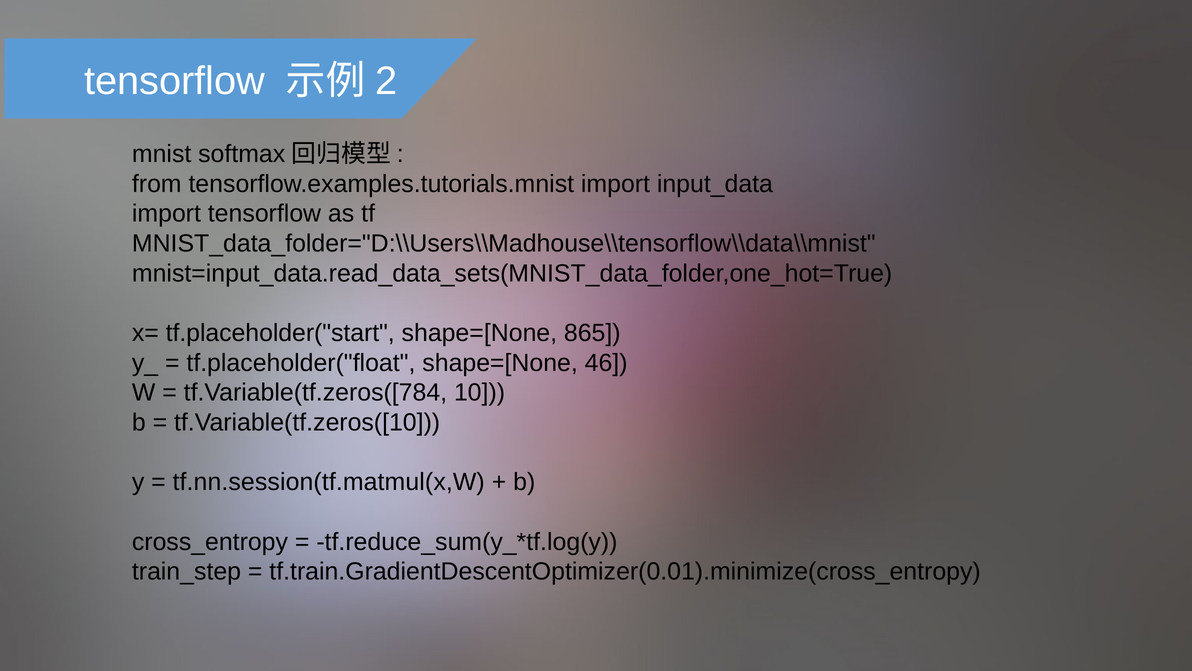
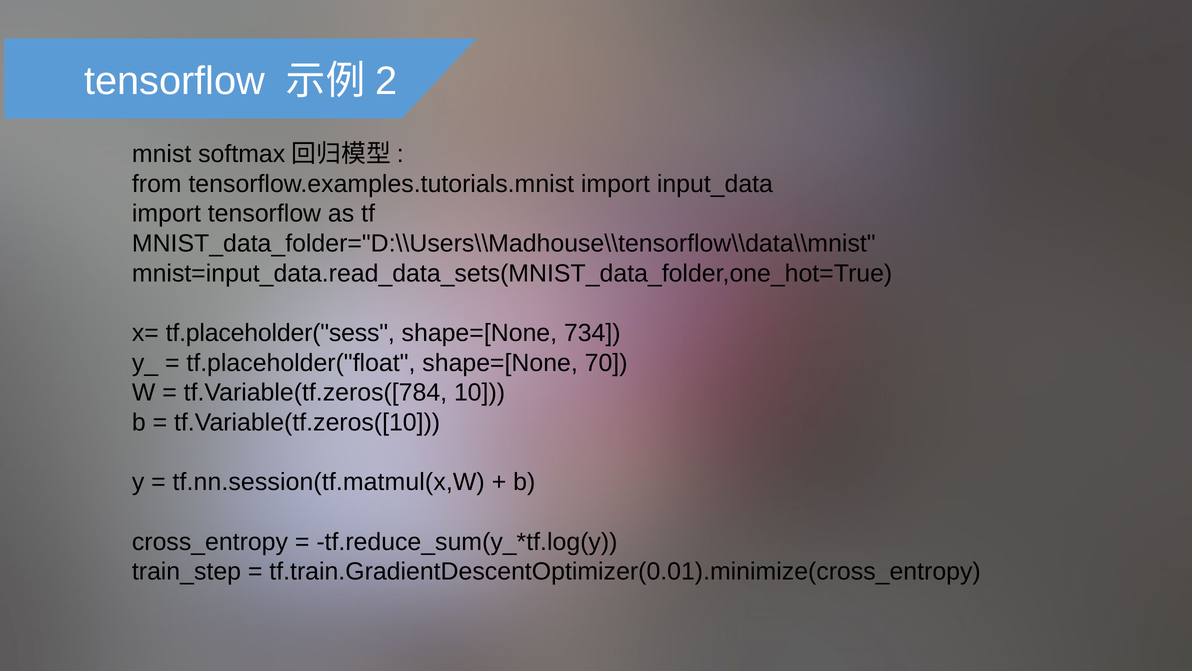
tf.placeholder("start: tf.placeholder("start -> tf.placeholder("sess (280, 333)
865: 865 -> 734 (592, 333)
46: 46 -> 70 (606, 363)
